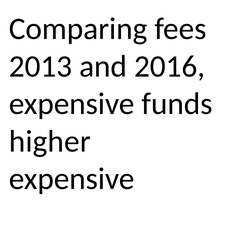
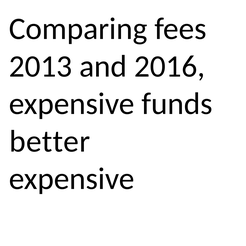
higher: higher -> better (50, 141)
